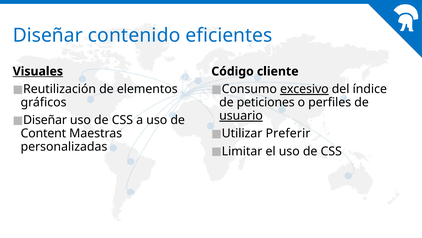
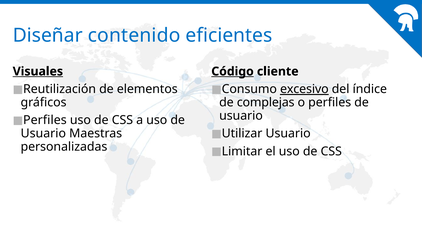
Código underline: none -> present (233, 71)
peticiones: peticiones -> complejas (266, 102)
usuario underline: present -> none (241, 116)
Diseñar: Diseñar -> Perfiles (45, 120)
Utilizar Preferir: Preferir -> Usuario (288, 133)
Content: Content -> Usuario (43, 133)
